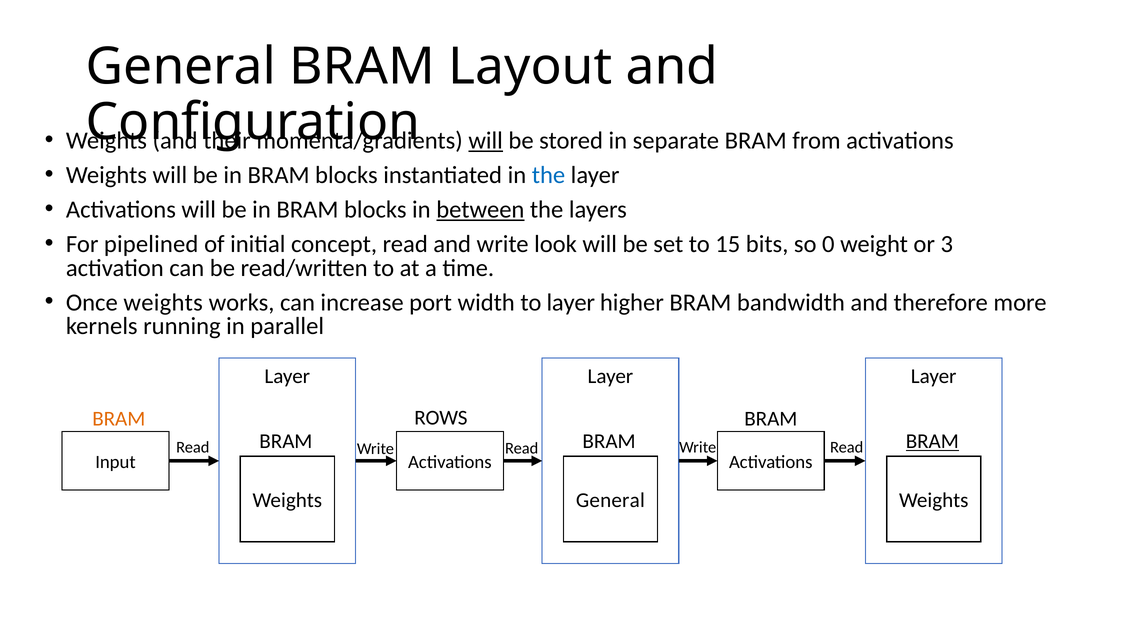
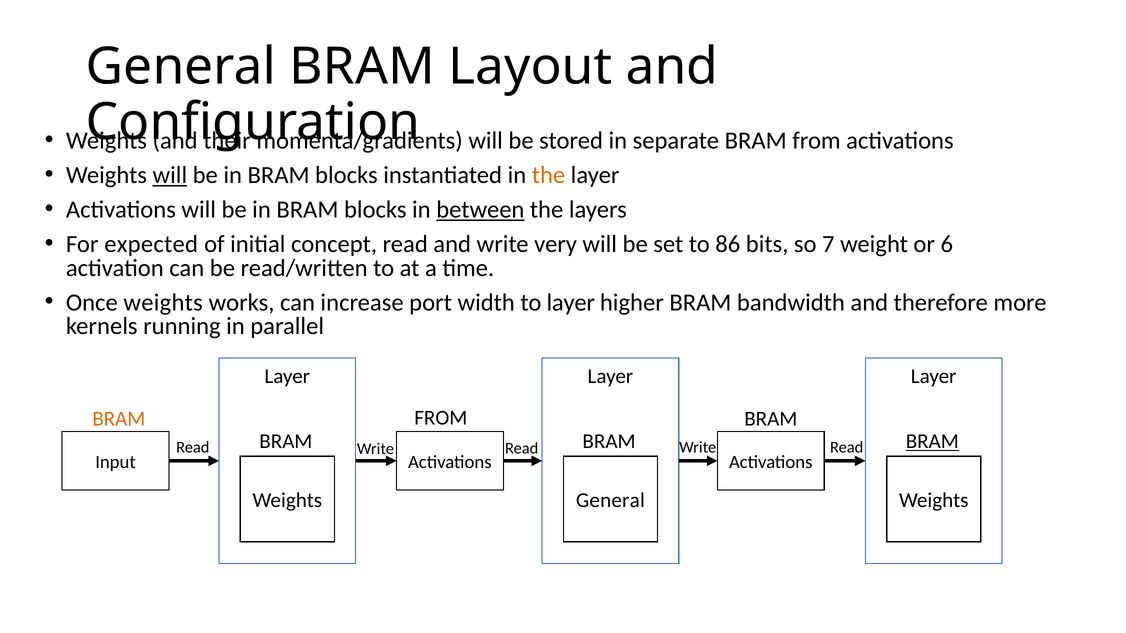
will underline: present -> none (486, 141)
will underline: none -> present (170, 175)
the colour: blue -> orange (549, 175)
pipelined: pipelined -> expected (151, 244)
look: look -> very (556, 244)
15: 15 -> 86 (728, 244)
0: 0 -> 7 (828, 244)
3: 3 -> 6 (947, 244)
ROWS: ROWS -> FROM (441, 418)
